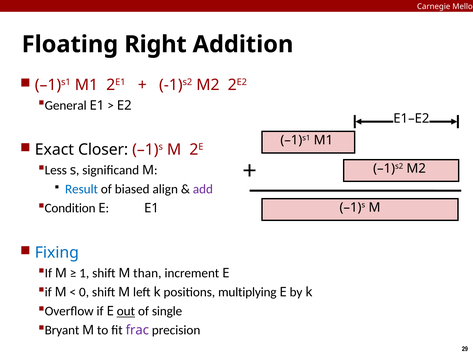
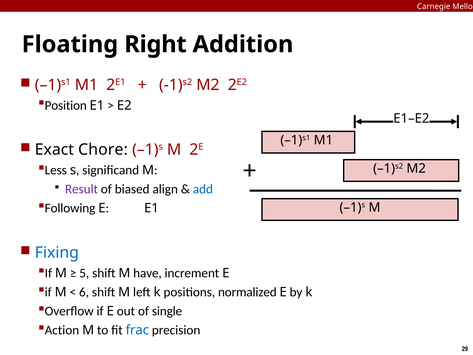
General: General -> Position (66, 105)
Closer: Closer -> Chore (103, 150)
Result colour: blue -> purple (81, 189)
add colour: purple -> blue (203, 189)
Condition: Condition -> Following (70, 208)
1: 1 -> 5 (84, 273)
than: than -> have (147, 273)
0: 0 -> 6 (84, 292)
multiplying: multiplying -> normalized (247, 292)
out underline: present -> none (126, 311)
Bryant: Bryant -> Action (62, 330)
frac colour: purple -> blue (137, 330)
